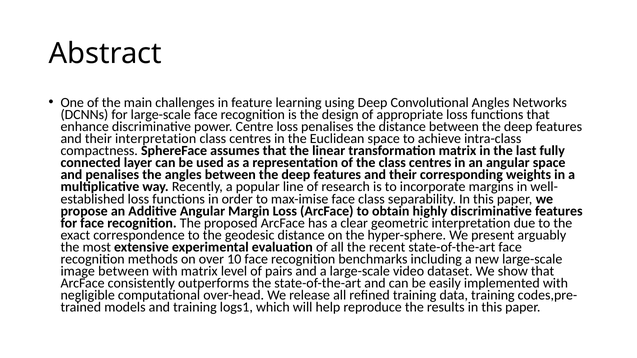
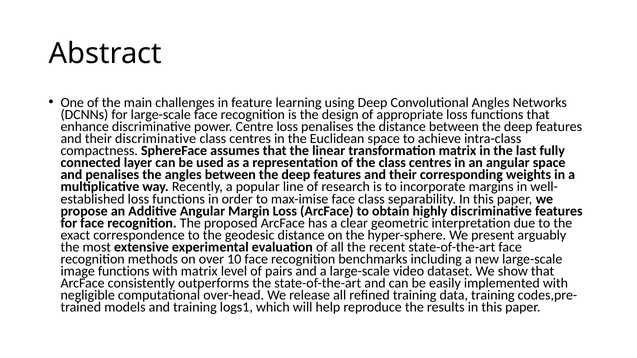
their interpretation: interpretation -> discriminative (156, 139)
image between: between -> functions (124, 271)
